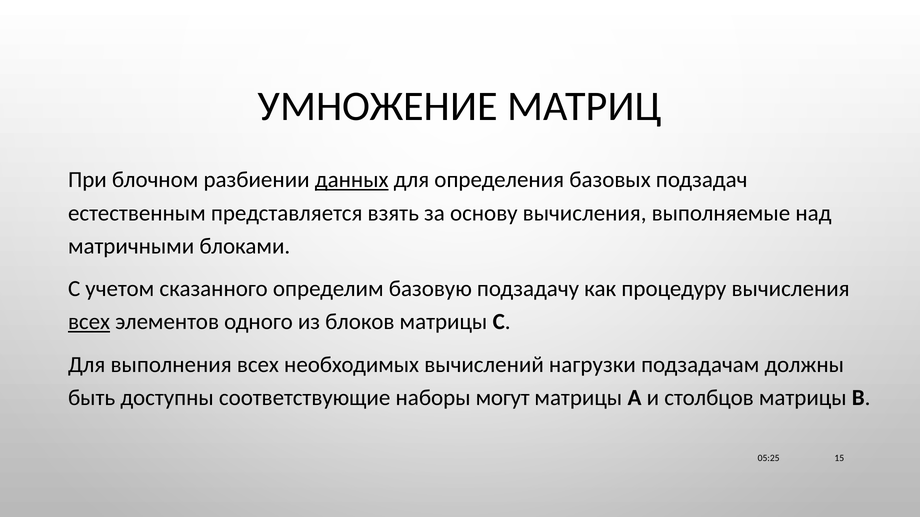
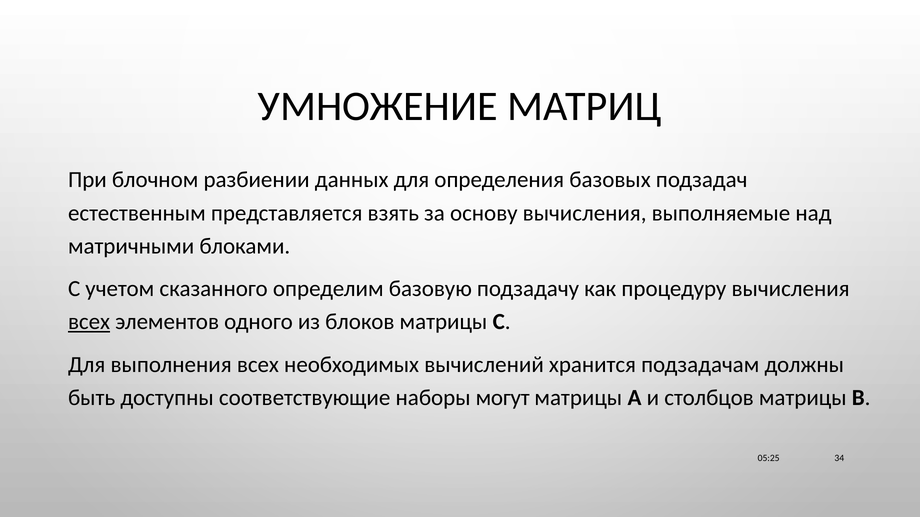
данных underline: present -> none (352, 180)
нагрузки: нагрузки -> хранится (592, 365)
15: 15 -> 34 (839, 458)
